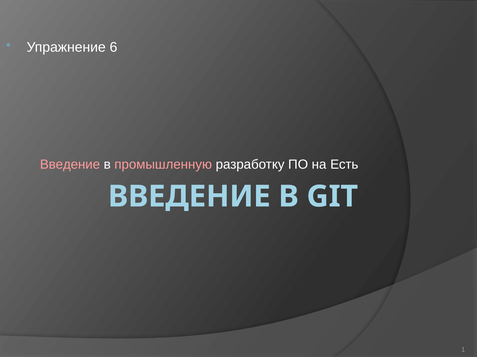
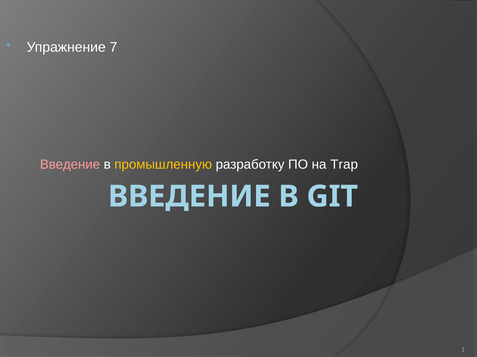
6: 6 -> 7 (114, 47)
промышленную colour: pink -> yellow (163, 165)
Есть: Есть -> Trap (344, 165)
